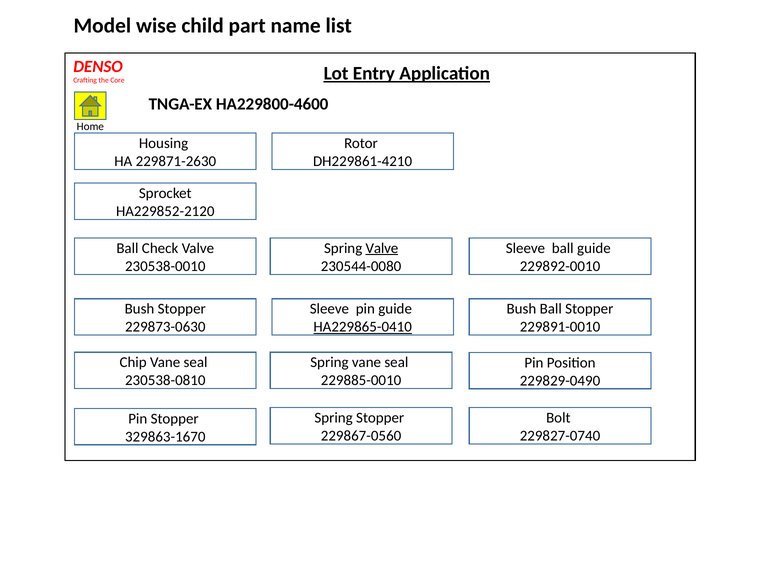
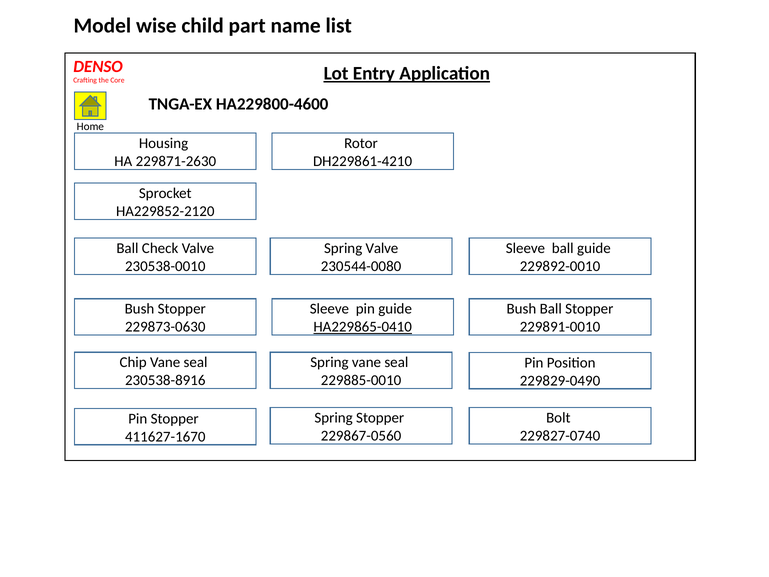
Valve underline: present -> none (382, 248)
230538-0810: 230538-0810 -> 230538-8916 (165, 380)
329863-1670: 329863-1670 -> 411627-1670 (165, 436)
